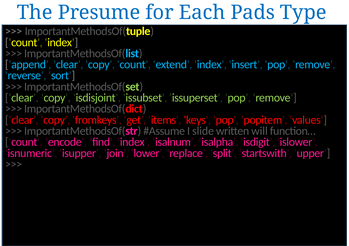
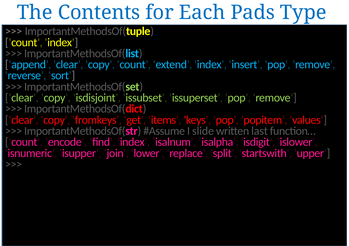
Presume: Presume -> Contents (99, 13)
will: will -> last (260, 131)
